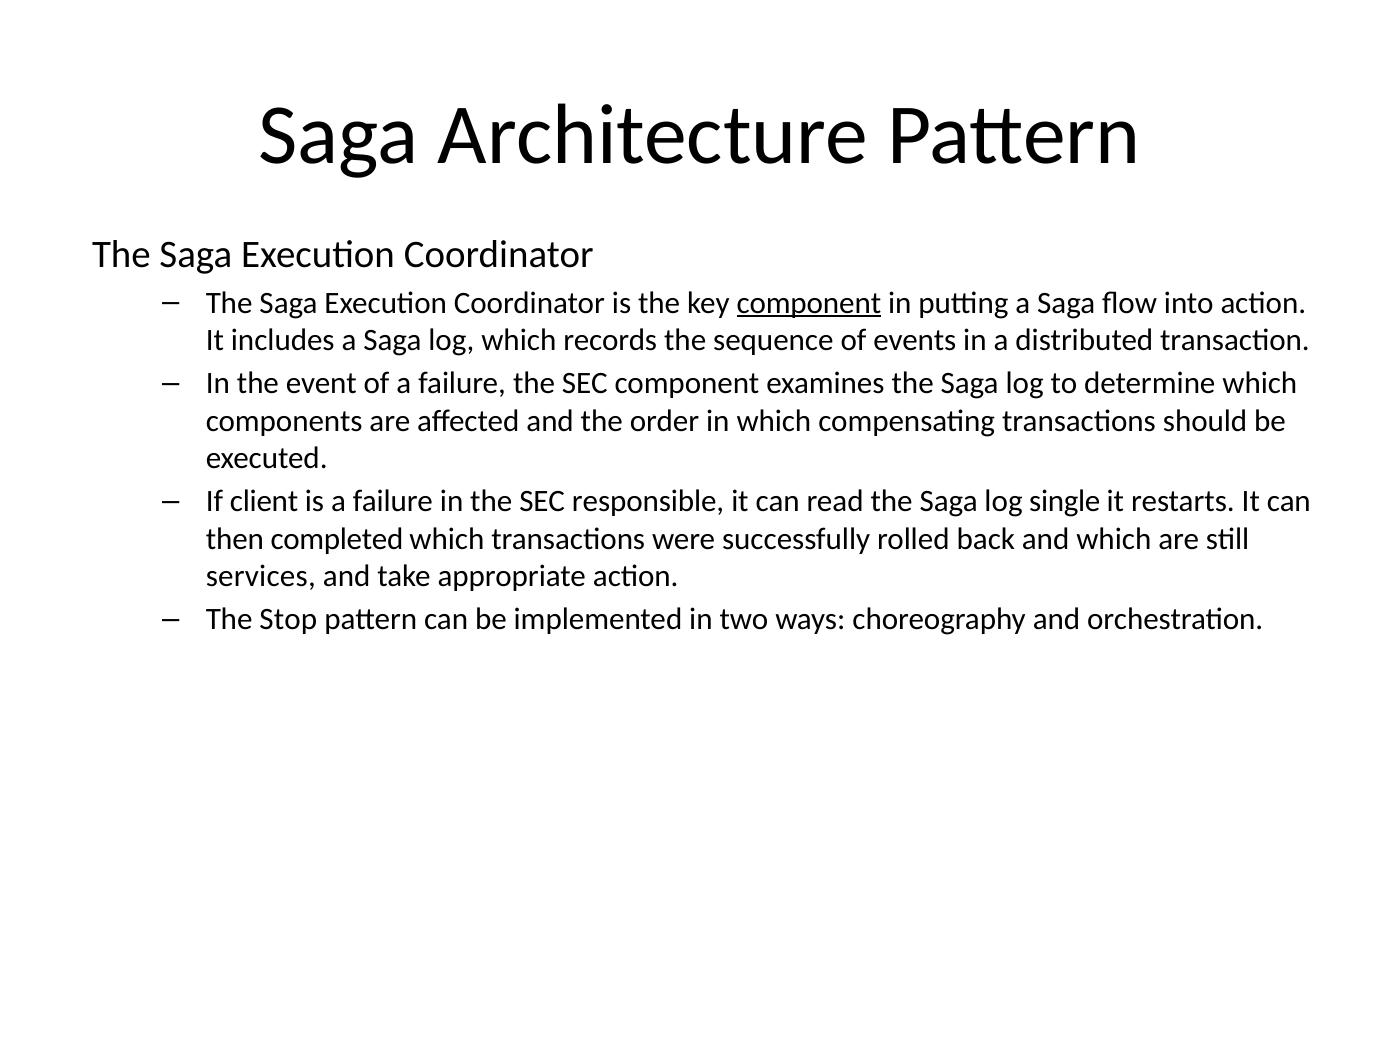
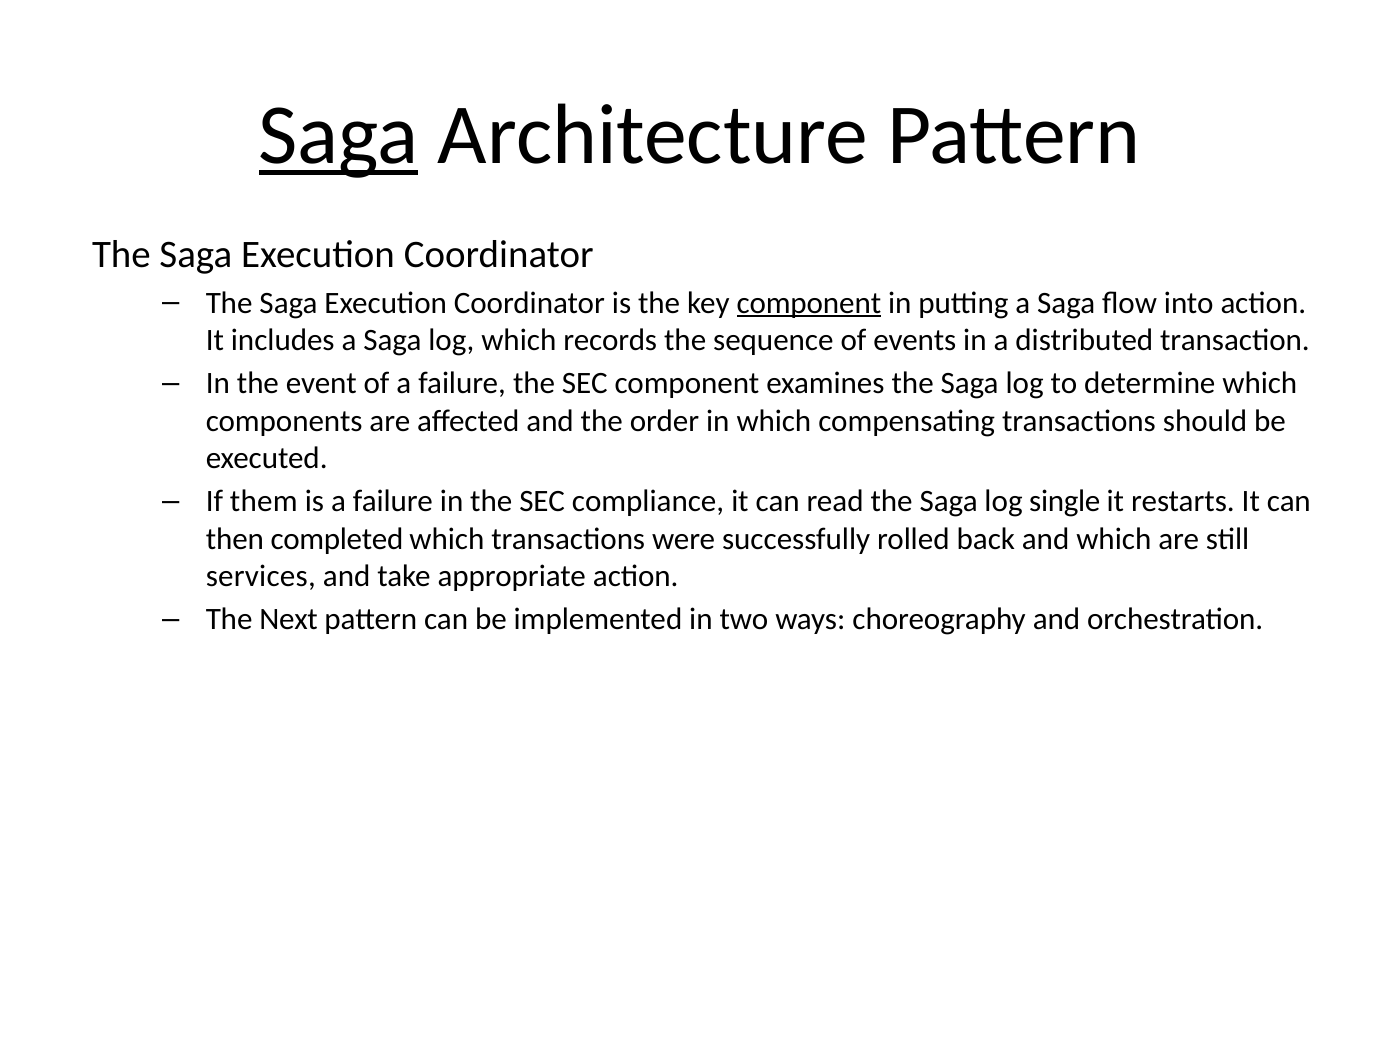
Saga underline: none -> present (339, 136)
client: client -> them (264, 502)
responsible: responsible -> compliance (648, 502)
Stop: Stop -> Next (289, 620)
